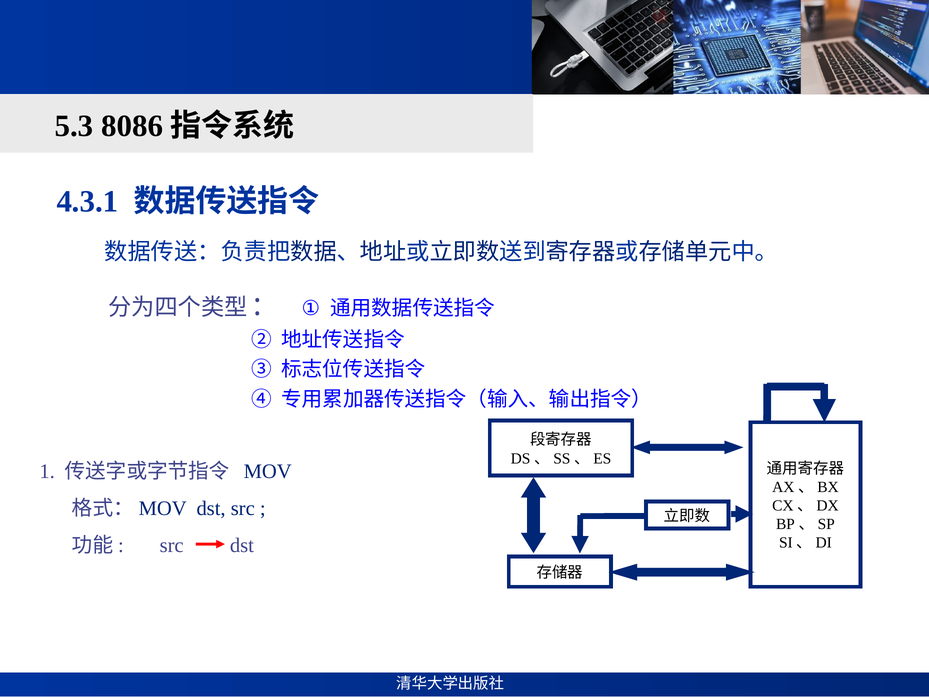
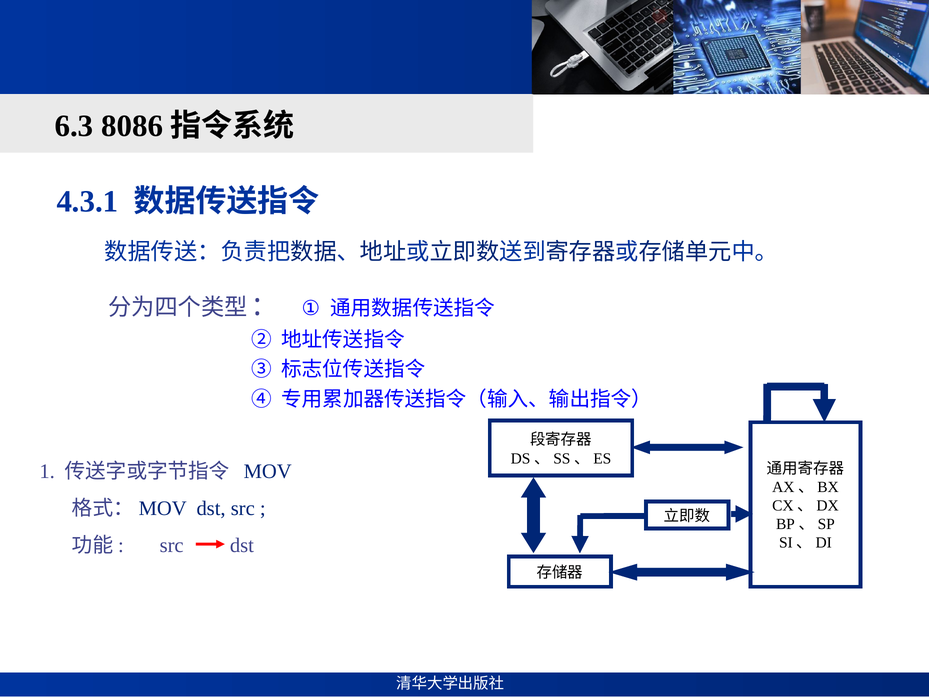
5.3: 5.3 -> 6.3 (74, 126)
